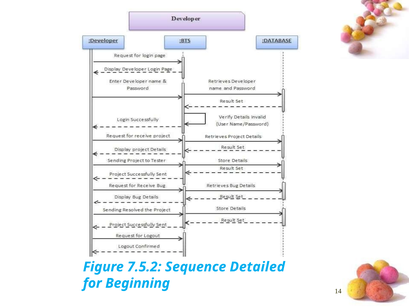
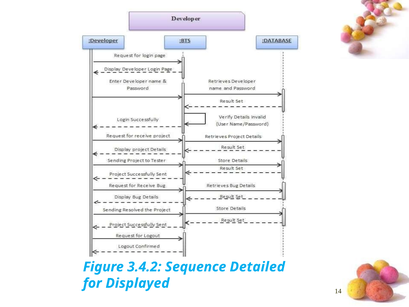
7.5.2: 7.5.2 -> 3.4.2 (144, 267)
Beginning: Beginning -> Displayed (138, 283)
